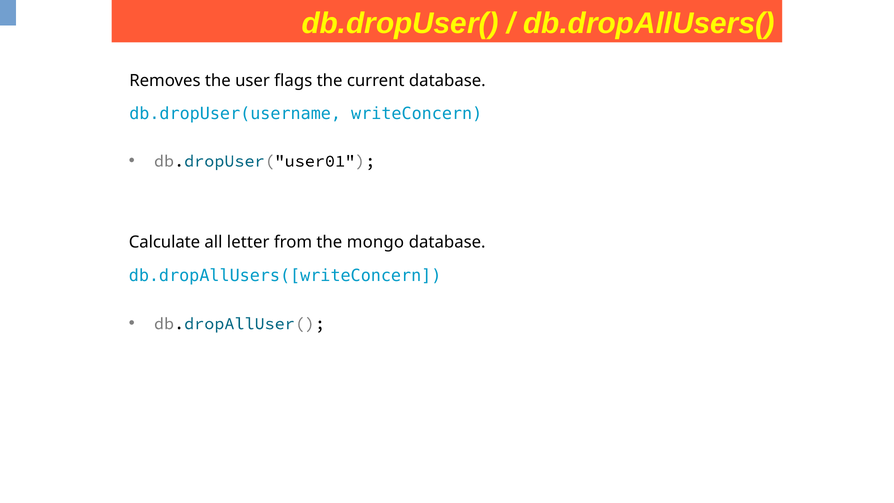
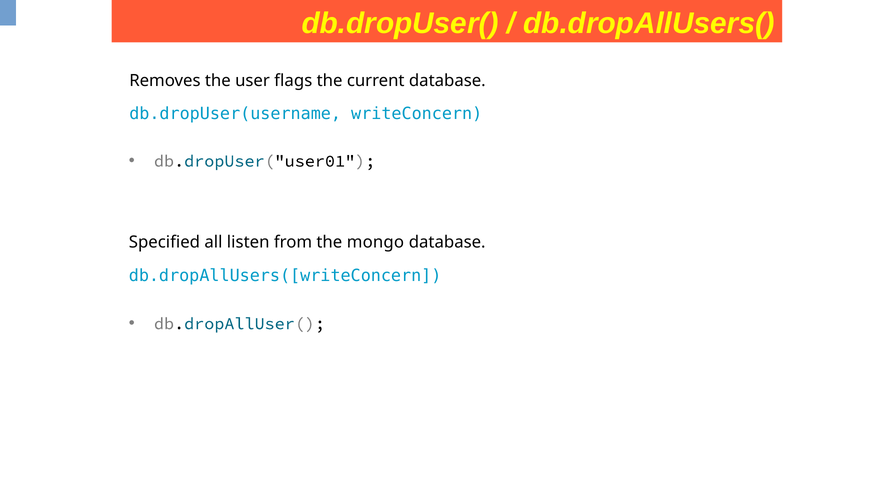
Calculate: Calculate -> Specified (164, 242)
letter: letter -> listen (248, 242)
